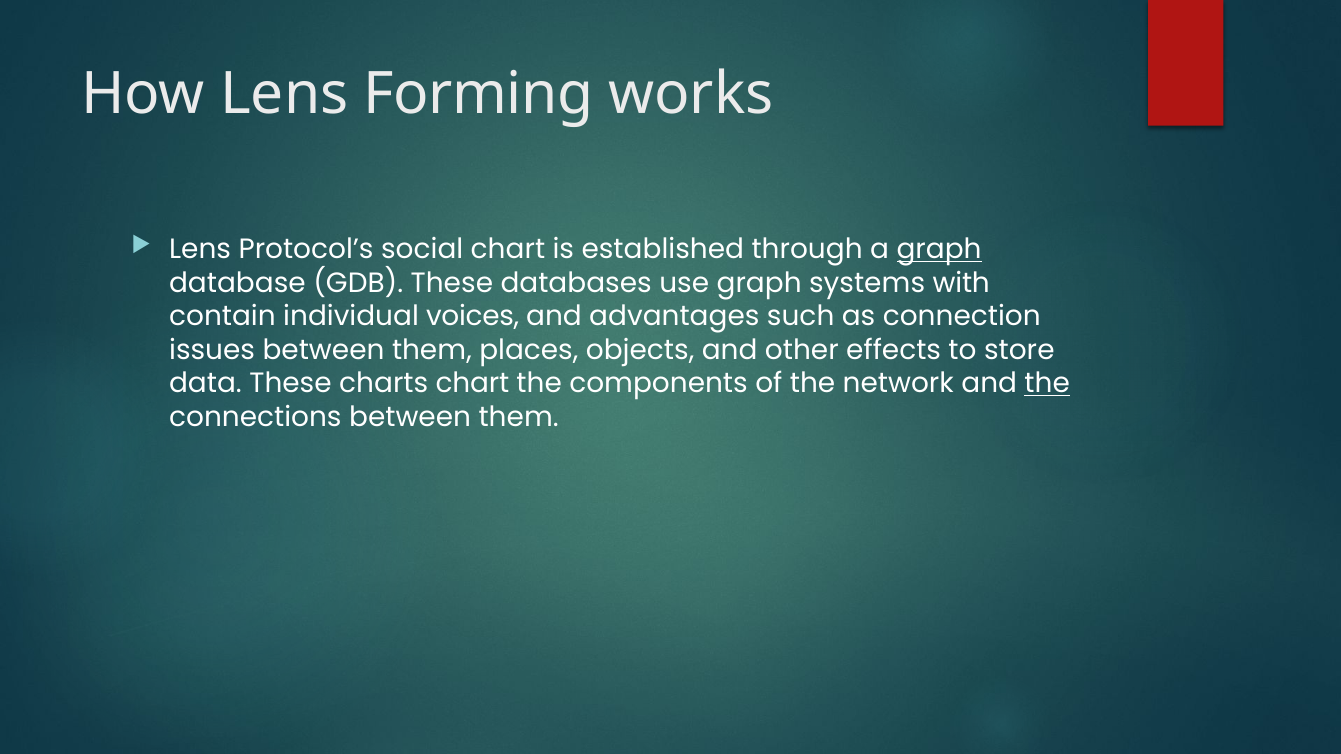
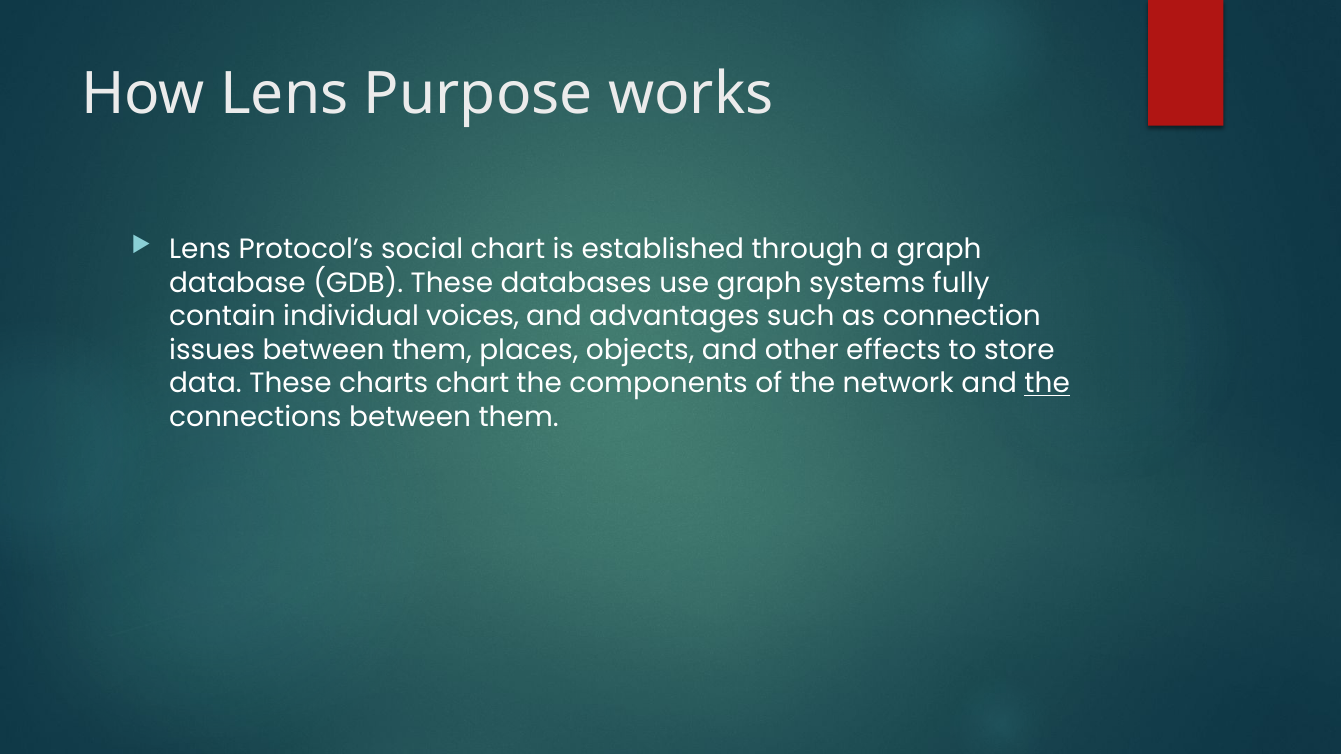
Forming: Forming -> Purpose (478, 94)
graph underline: present -> none (939, 250)
with: with -> fully (961, 283)
